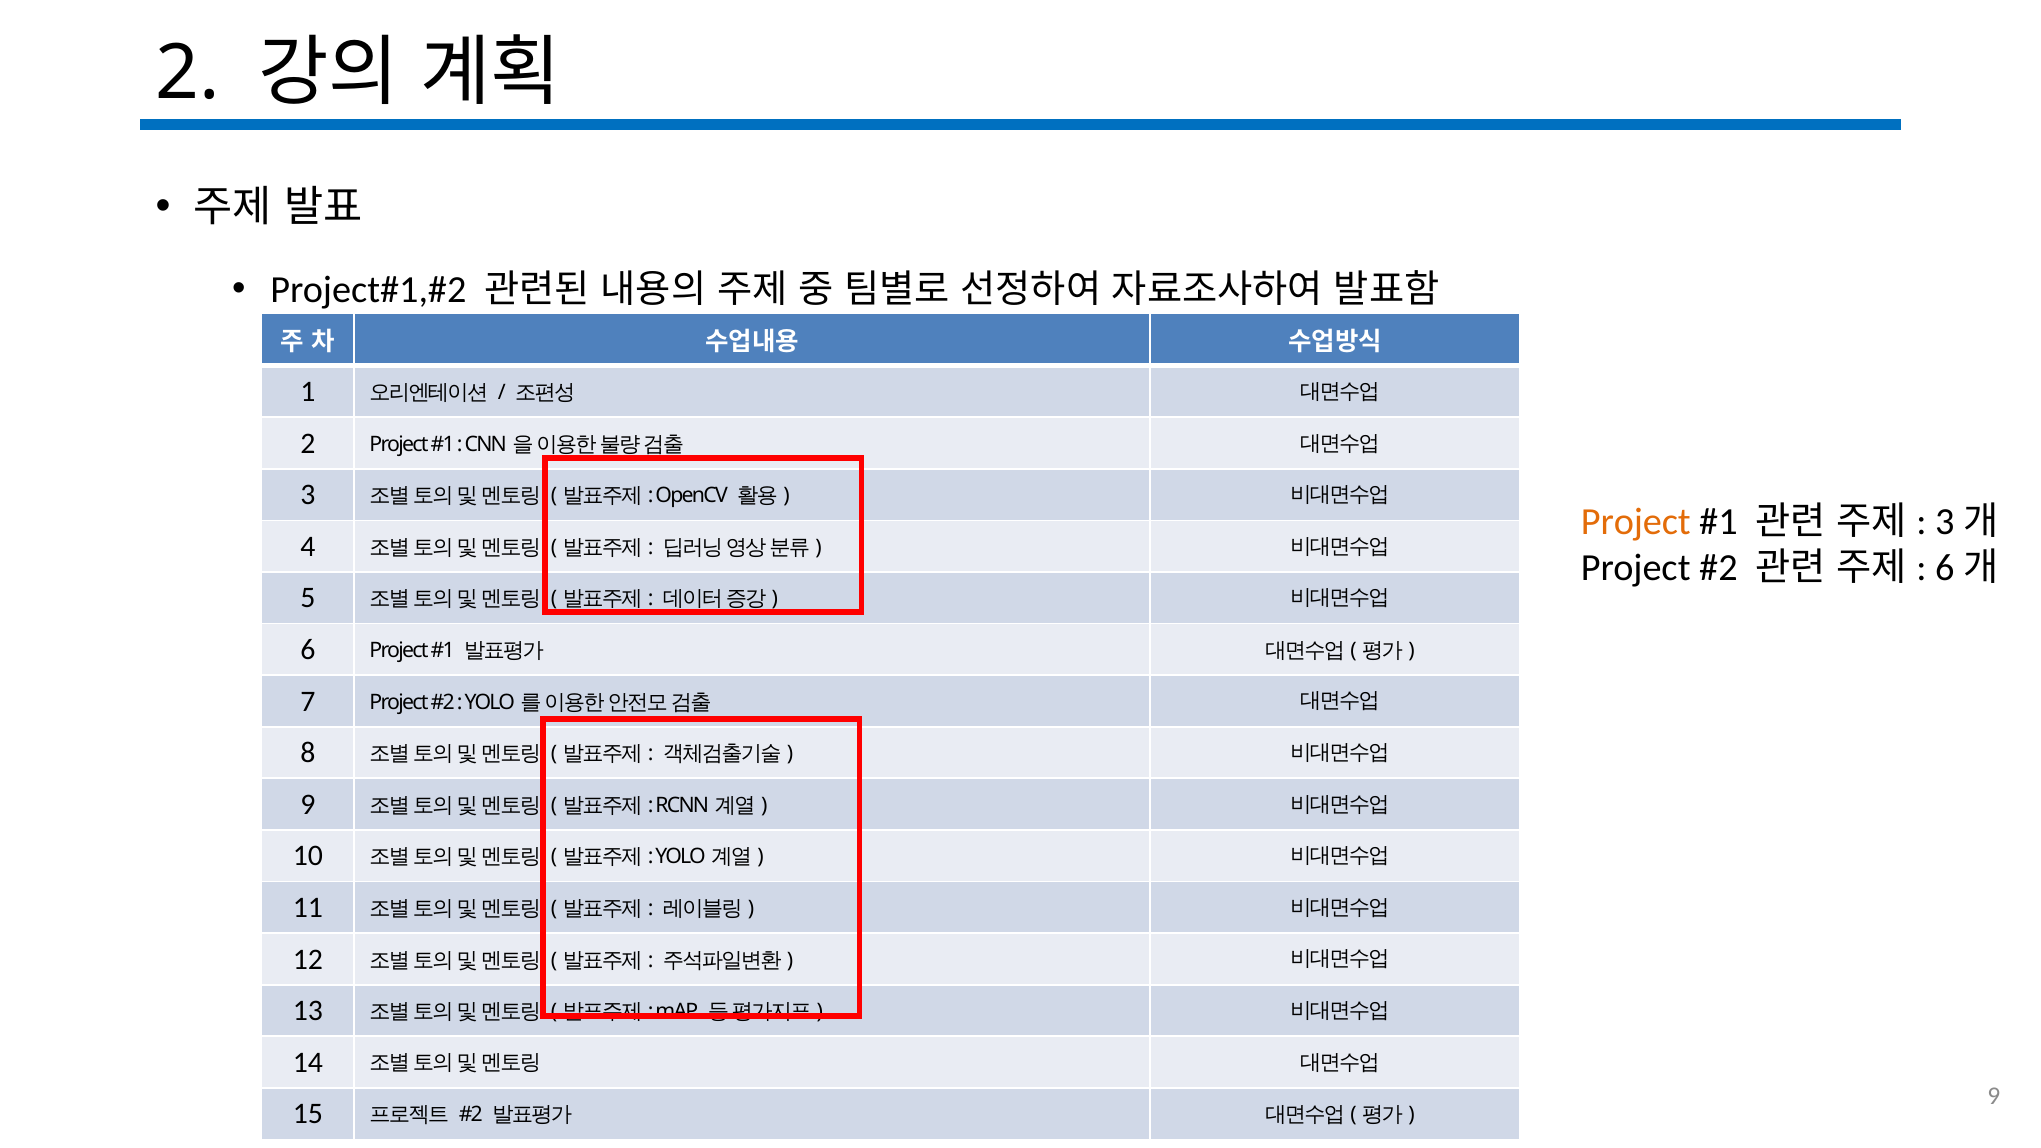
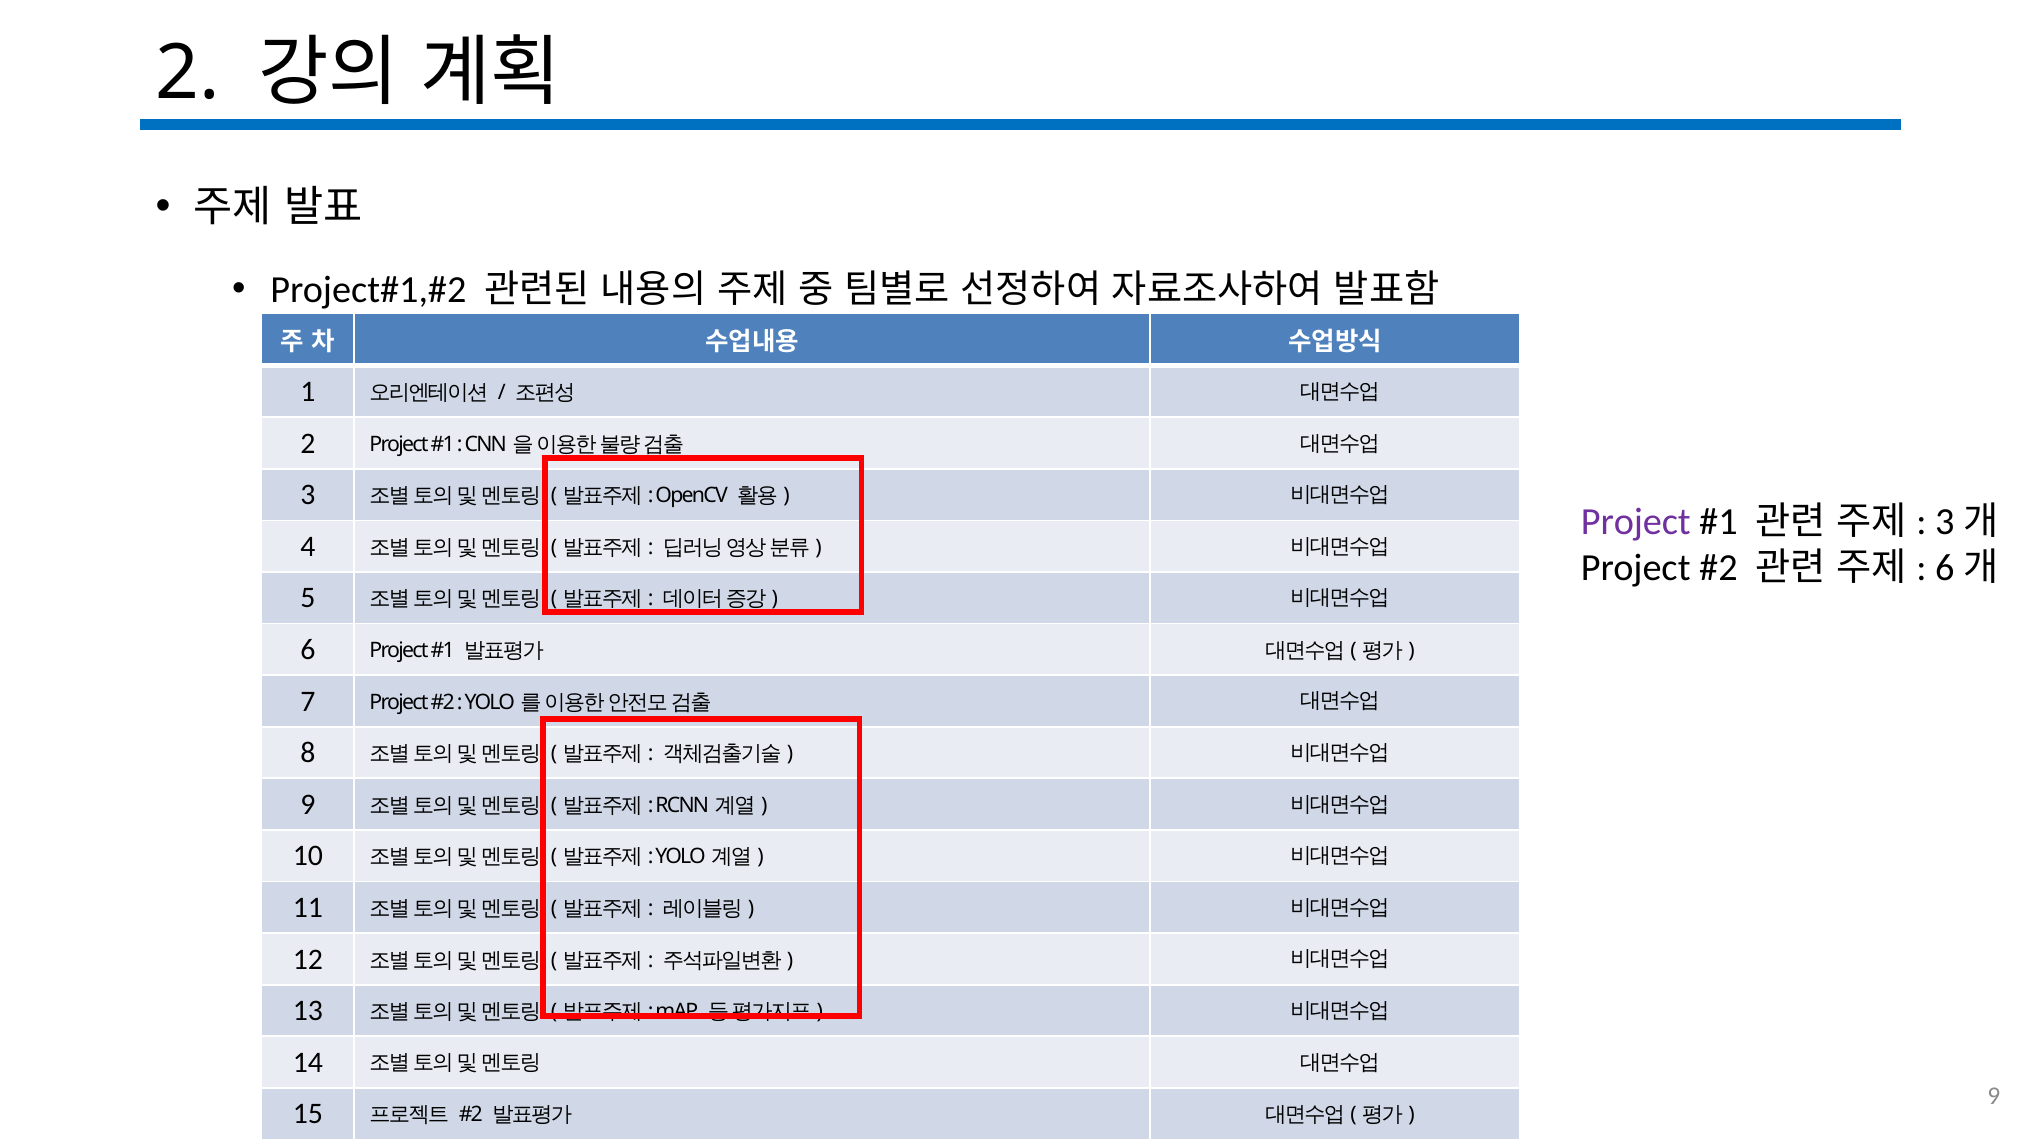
Project colour: orange -> purple (1636, 522)
